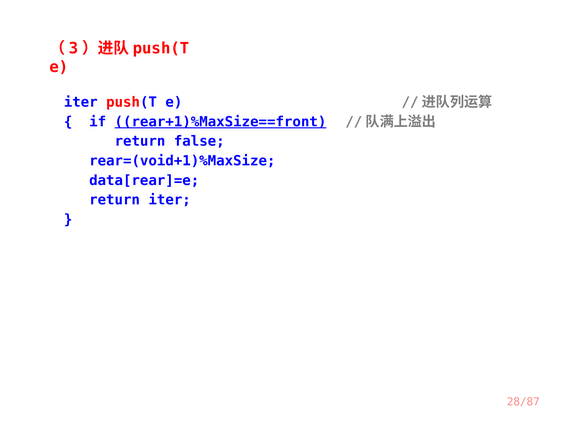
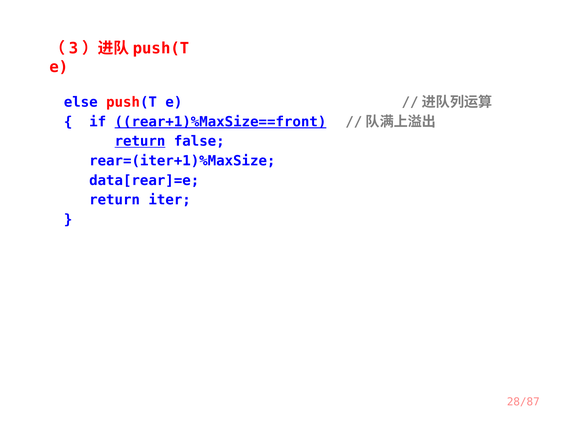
iter: iter -> else (81, 102)
return underline: none -> present (140, 141)
rear=(void+1)%MaxSize: rear=(void+1)%MaxSize -> rear=(iter+1)%MaxSize (182, 161)
